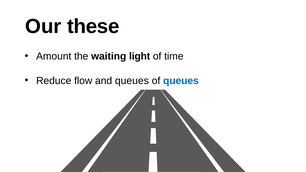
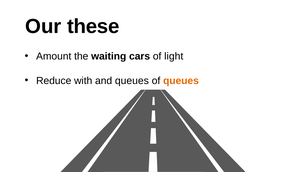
light: light -> cars (140, 56)
time: time -> light (174, 56)
flow: flow -> with (83, 81)
queues colour: blue -> orange (181, 81)
